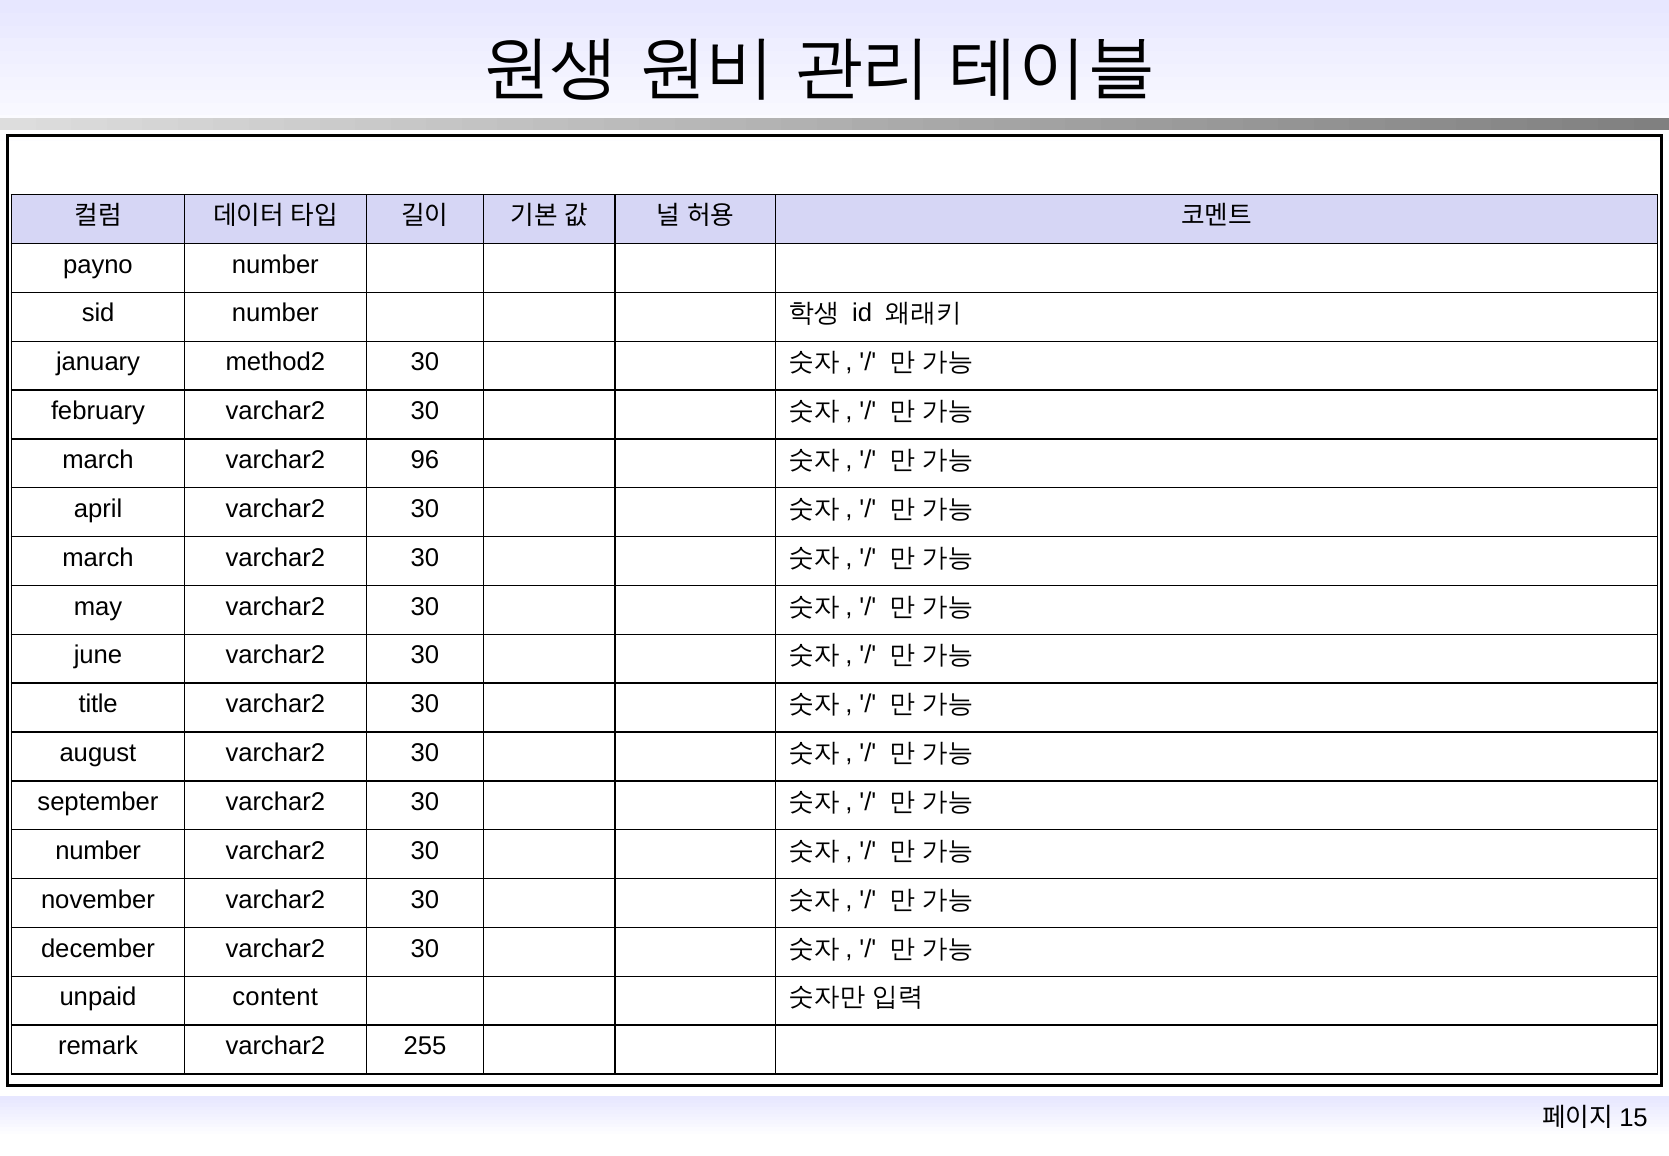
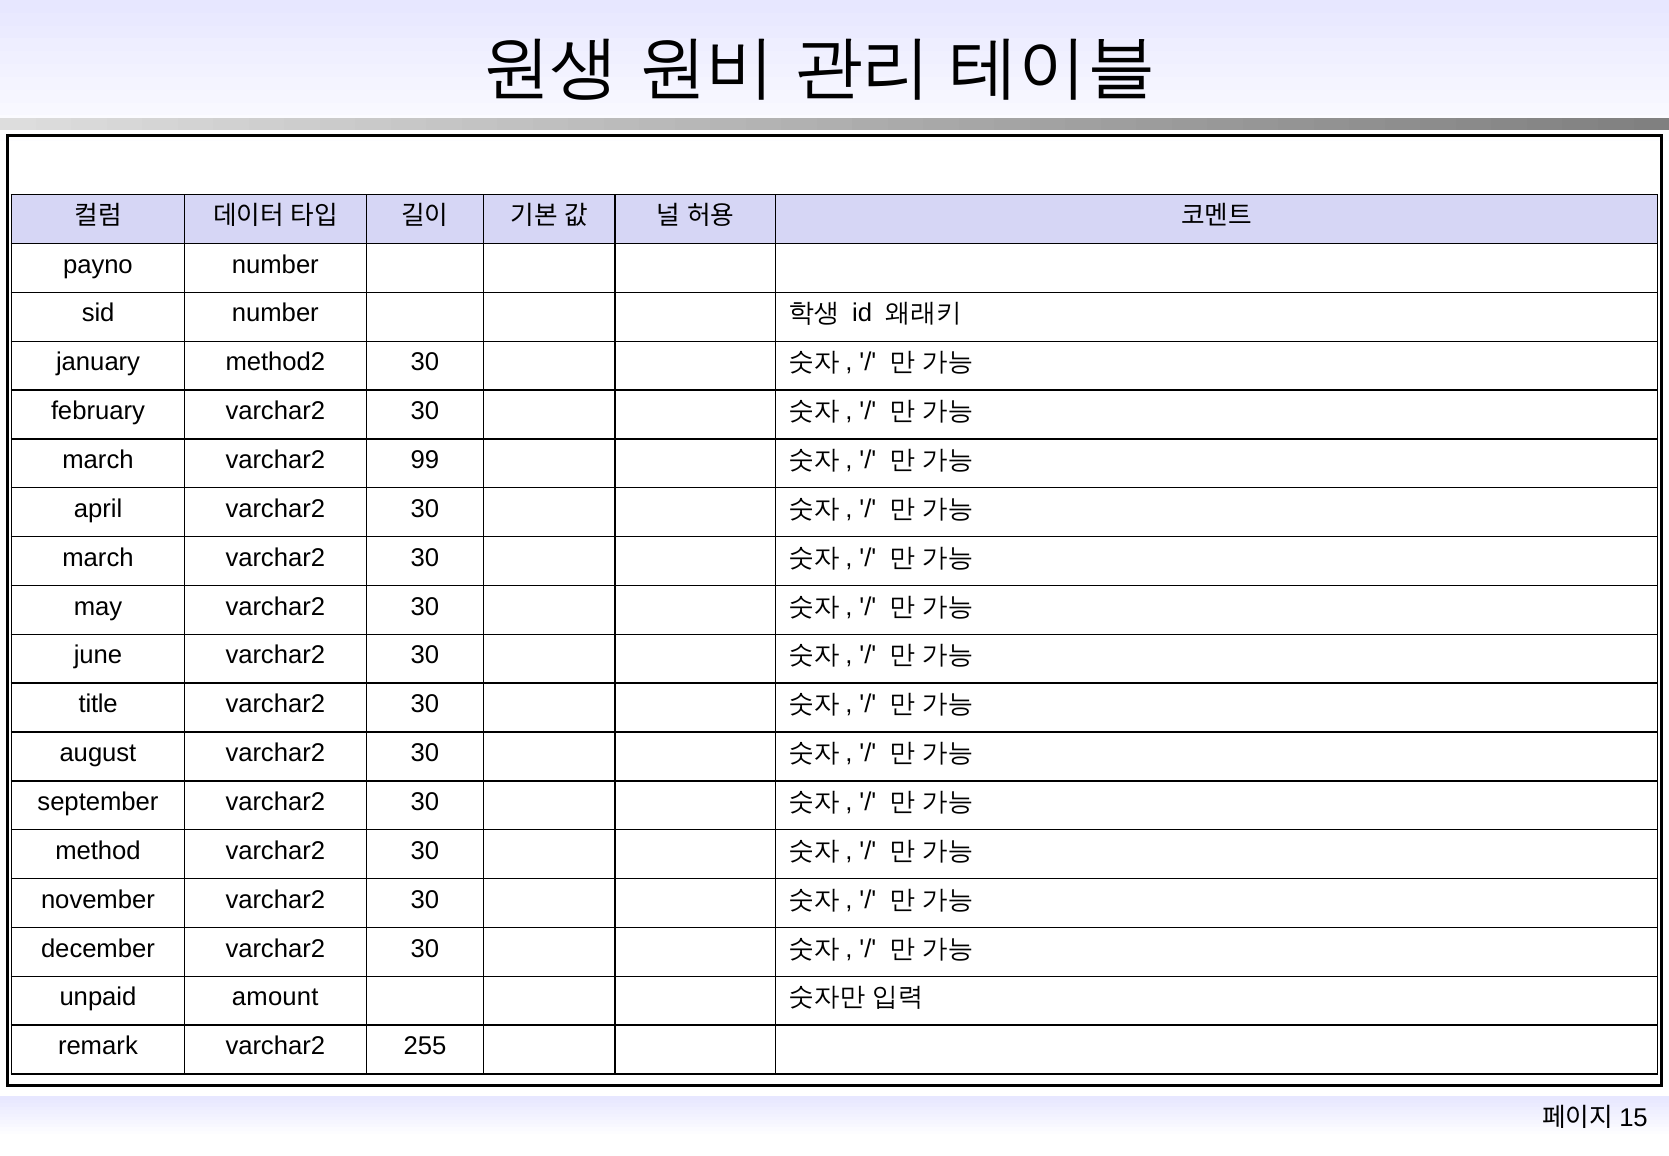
96: 96 -> 99 (425, 460)
number: number -> method (98, 850)
content: content -> amount (275, 997)
